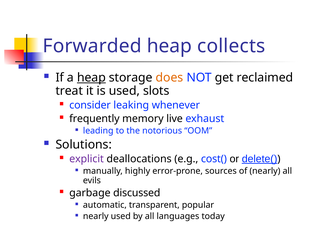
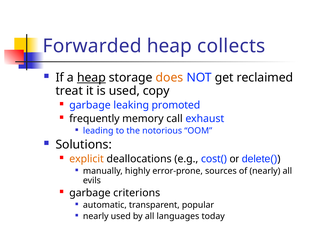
slots: slots -> copy (156, 91)
consider: consider -> garbage (90, 105)
whenever: whenever -> promoted (176, 105)
live: live -> call (175, 118)
explicit colour: purple -> orange (87, 159)
delete( underline: present -> none (260, 159)
discussed: discussed -> criterions (137, 192)
